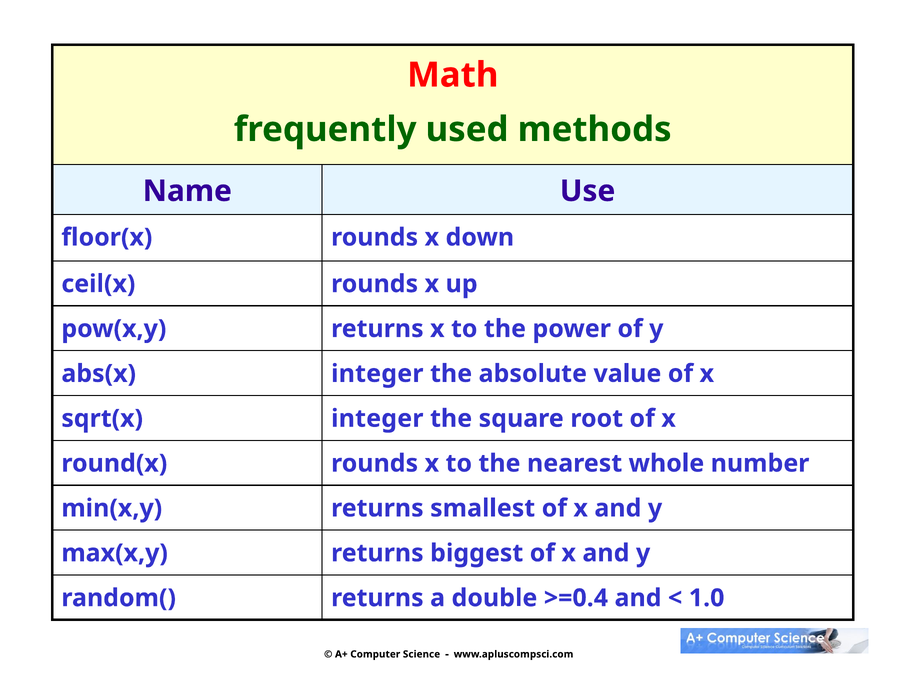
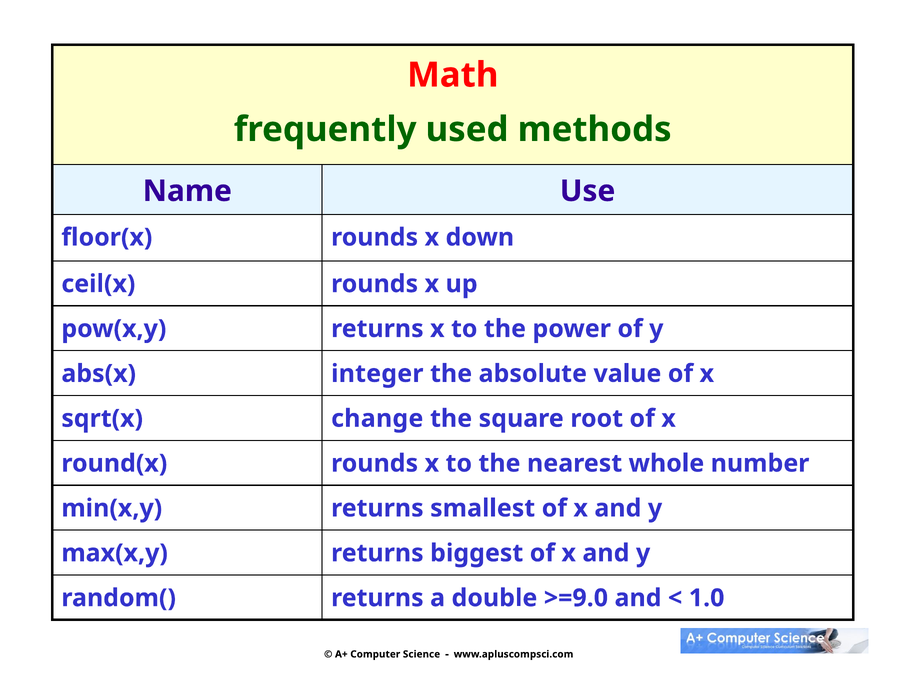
sqrt(x integer: integer -> change (377, 419)
>=0.4: >=0.4 -> >=9.0 (576, 598)
